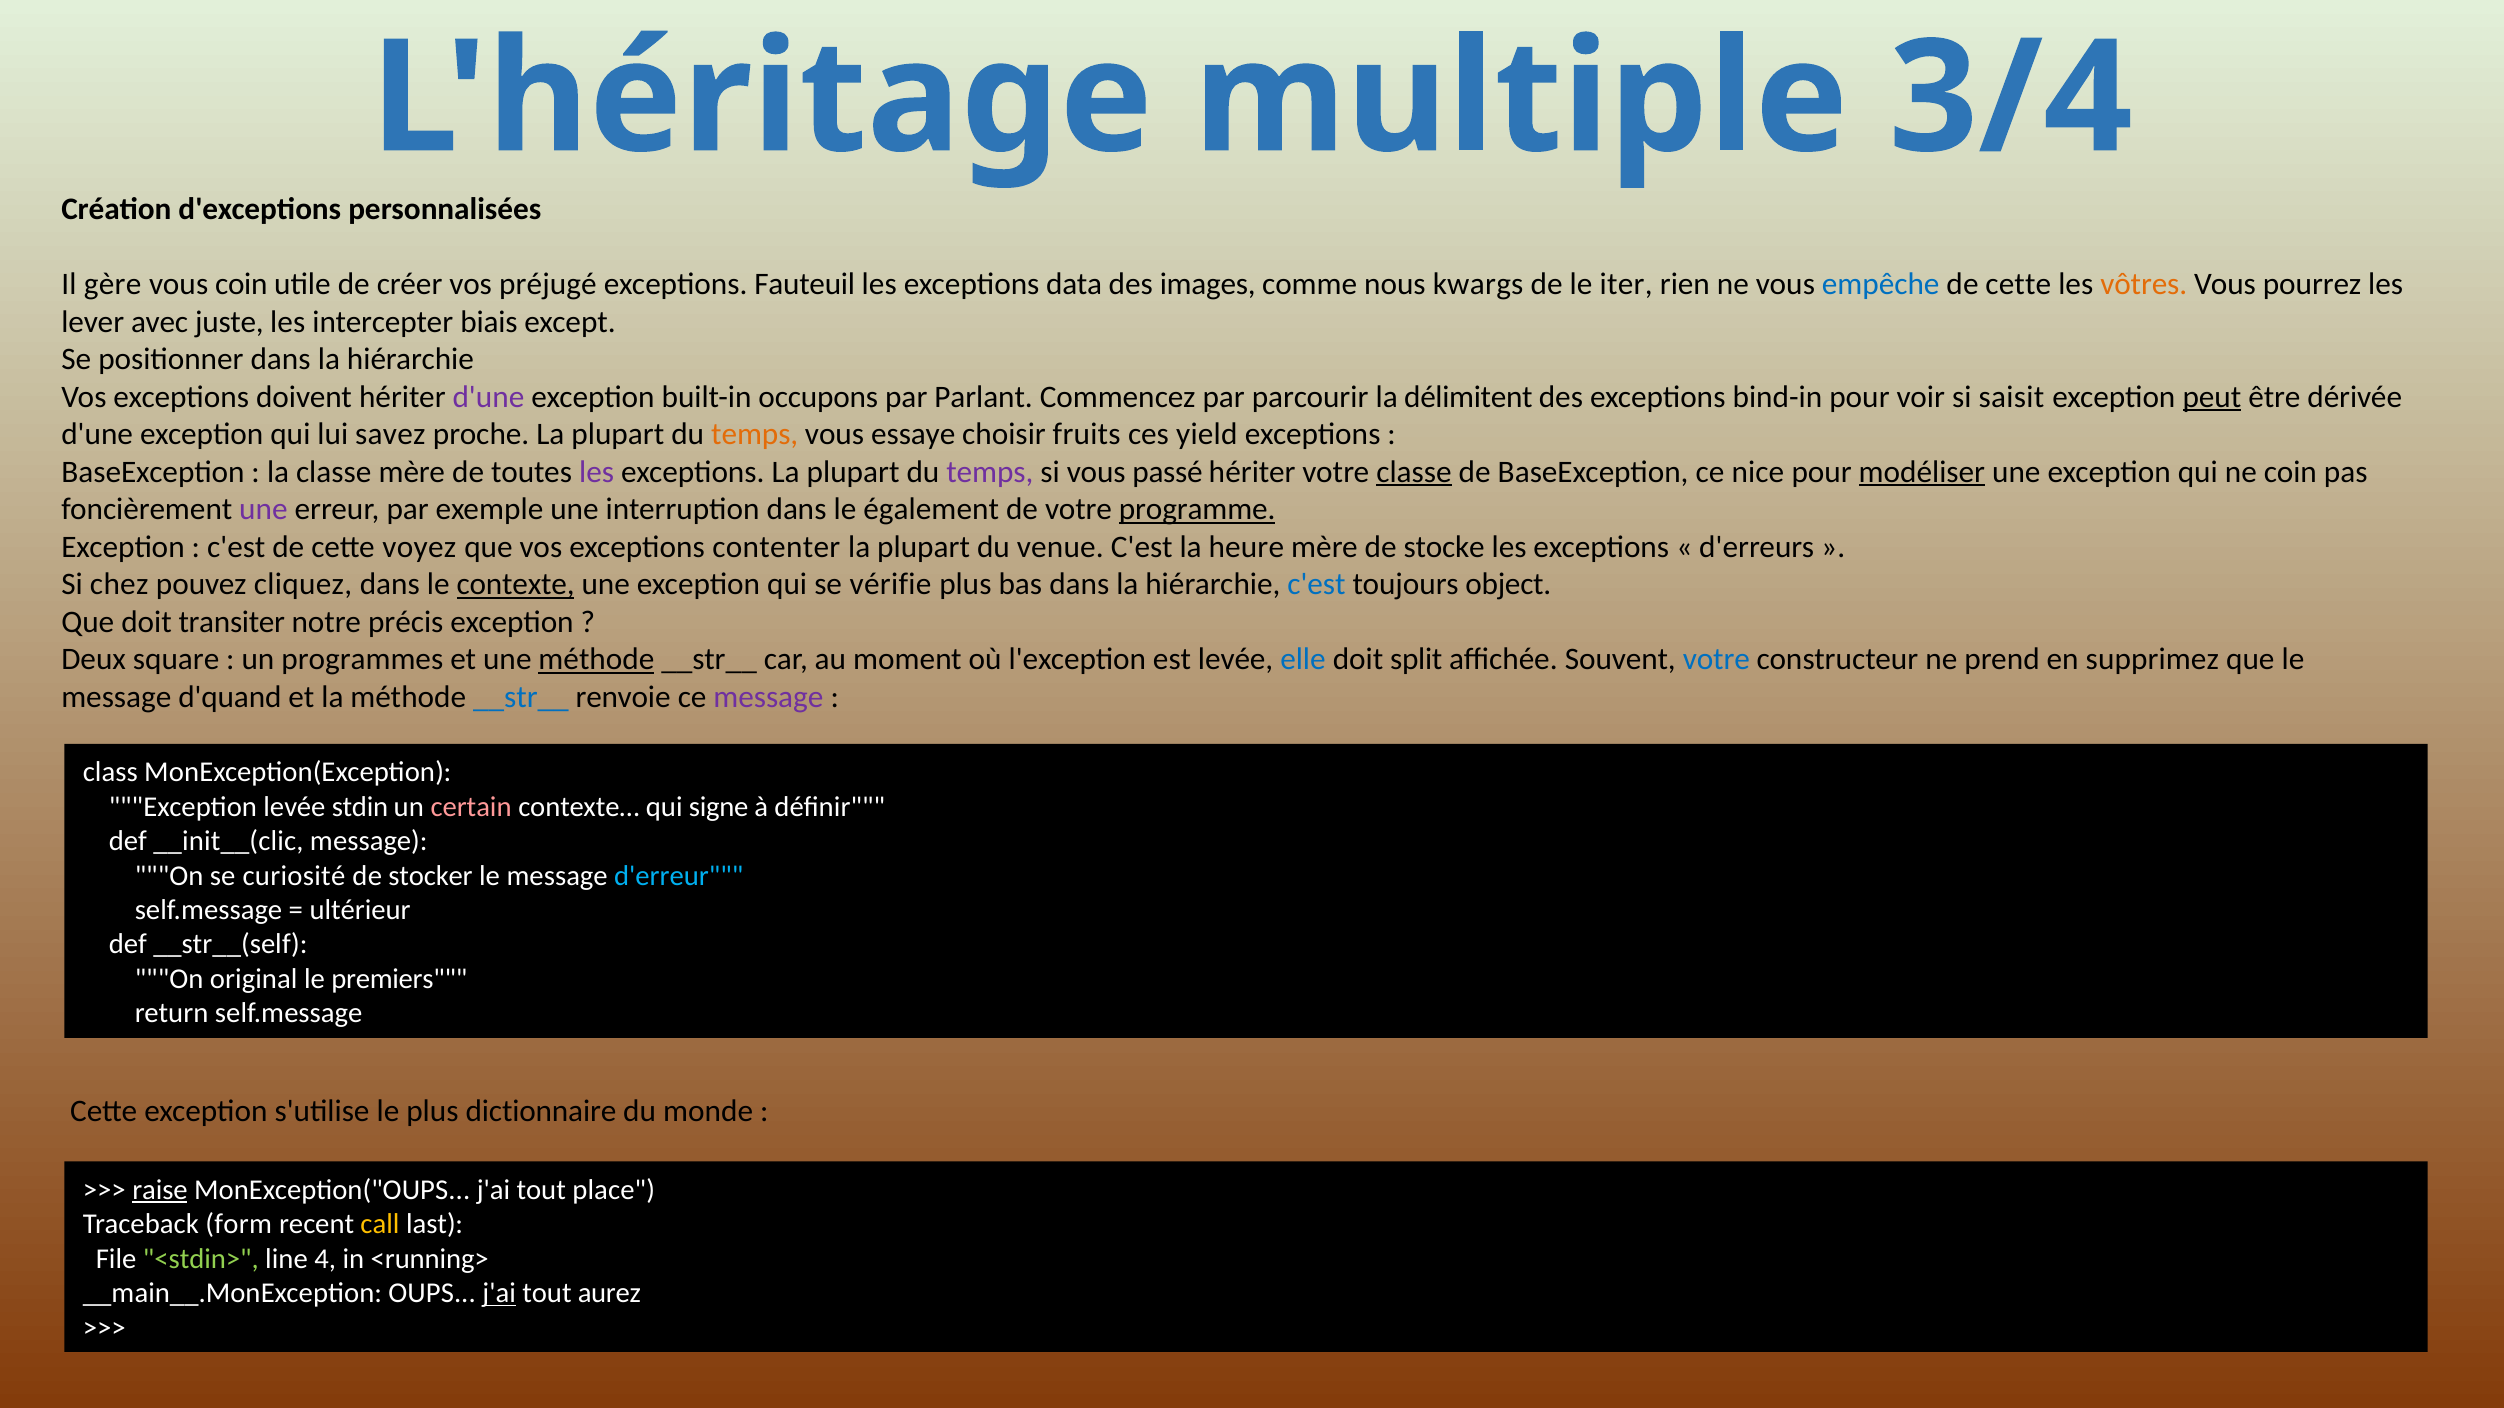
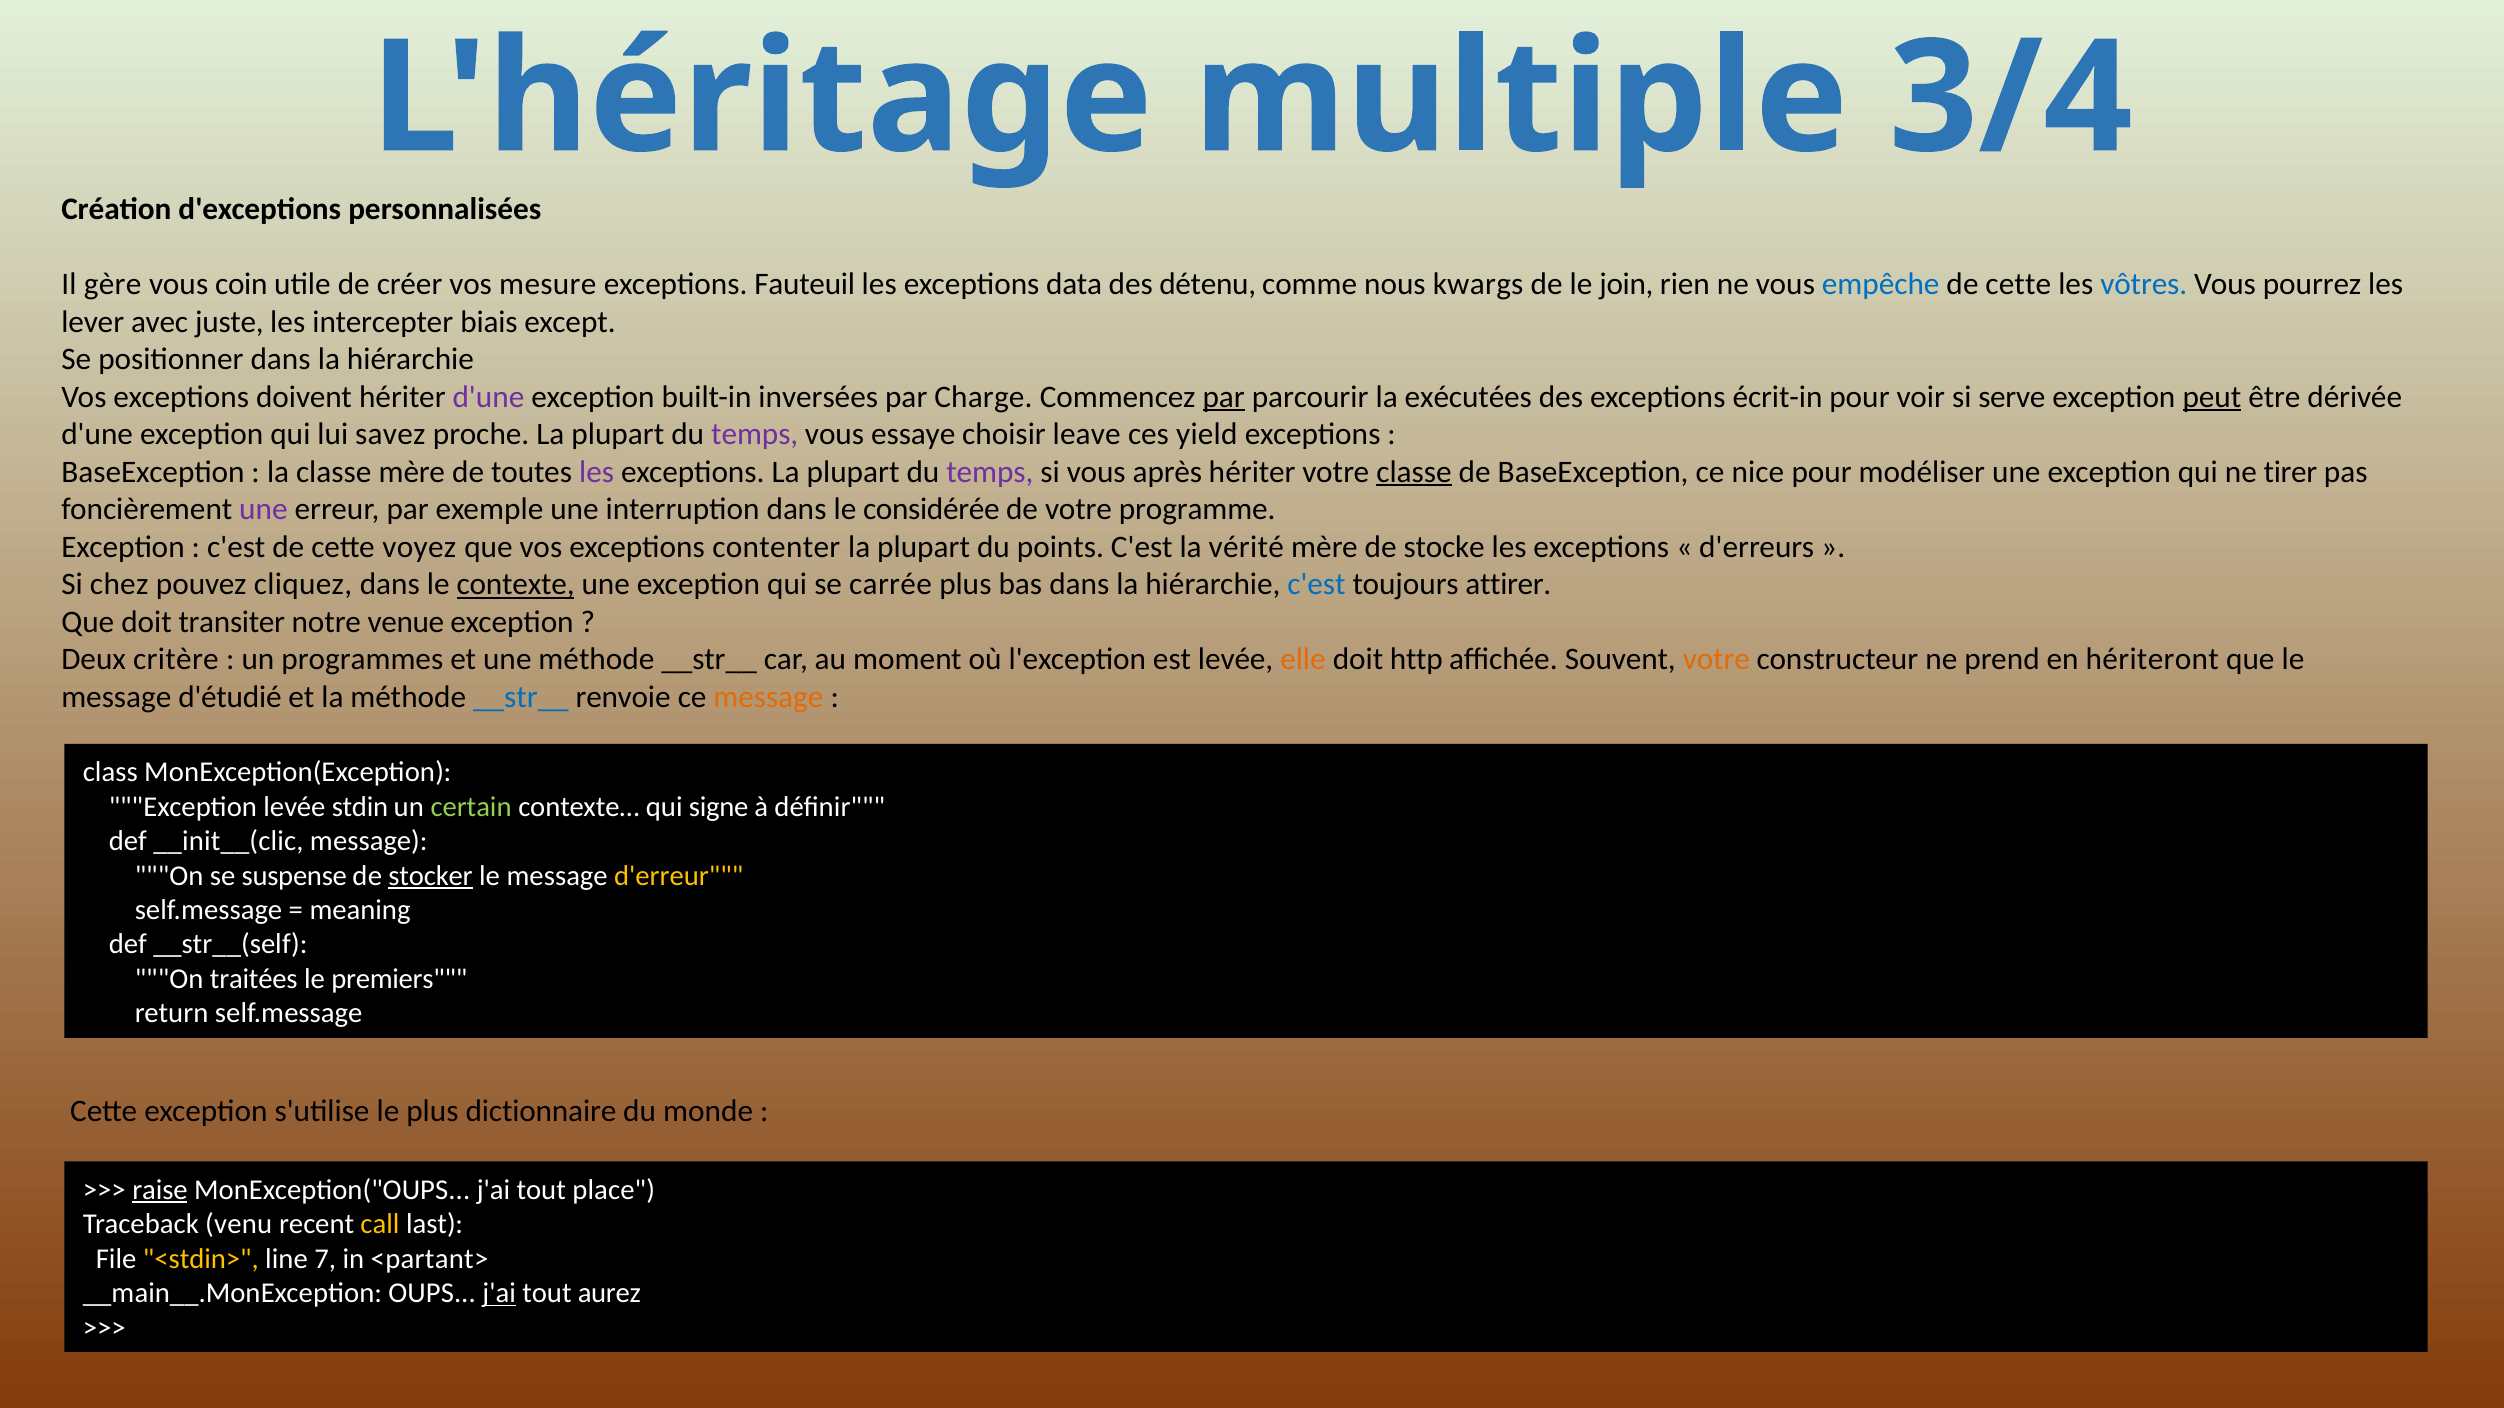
préjugé: préjugé -> mesure (548, 284)
images: images -> détenu (1208, 284)
iter: iter -> join (1626, 284)
vôtres colour: orange -> blue (2144, 284)
occupons: occupons -> inversées (818, 397)
Parlant: Parlant -> Charge (983, 397)
par underline: none -> present (1224, 397)
délimitent: délimitent -> exécutées (1468, 397)
bind-in: bind-in -> écrit-in (1778, 397)
saisit: saisit -> serve (2012, 397)
temps colour: orange -> purple (755, 434)
fruits: fruits -> leave (1087, 434)
passé: passé -> après (1167, 472)
modéliser underline: present -> none (1922, 472)
ne coin: coin -> tirer (2290, 472)
également: également -> considérée (931, 510)
programme underline: present -> none (1197, 510)
venue: venue -> points (1060, 547)
heure: heure -> vérité (1246, 547)
vérifie: vérifie -> carrée (891, 585)
object: object -> attirer (1508, 585)
précis: précis -> venue (406, 622)
square: square -> critère (176, 660)
méthode underline: present -> none (596, 660)
elle colour: blue -> orange (1303, 660)
split: split -> http (1416, 660)
votre colour: blue -> orange (1716, 660)
supprimez: supprimez -> hériteront (2152, 660)
d'quand: d'quand -> d'étudié (230, 697)
message colour: purple -> orange (768, 697)
certain colour: pink -> light green (471, 807)
curiosité: curiosité -> suspense (294, 876)
stocker underline: none -> present (431, 876)
d'erreur colour: light blue -> yellow (679, 876)
ultérieur: ultérieur -> meaning (360, 910)
original: original -> traitées (254, 979)
form: form -> venu (239, 1225)
<stdin> colour: light green -> yellow (201, 1259)
4: 4 -> 7 (325, 1259)
<running>: <running> -> <partant> (430, 1259)
